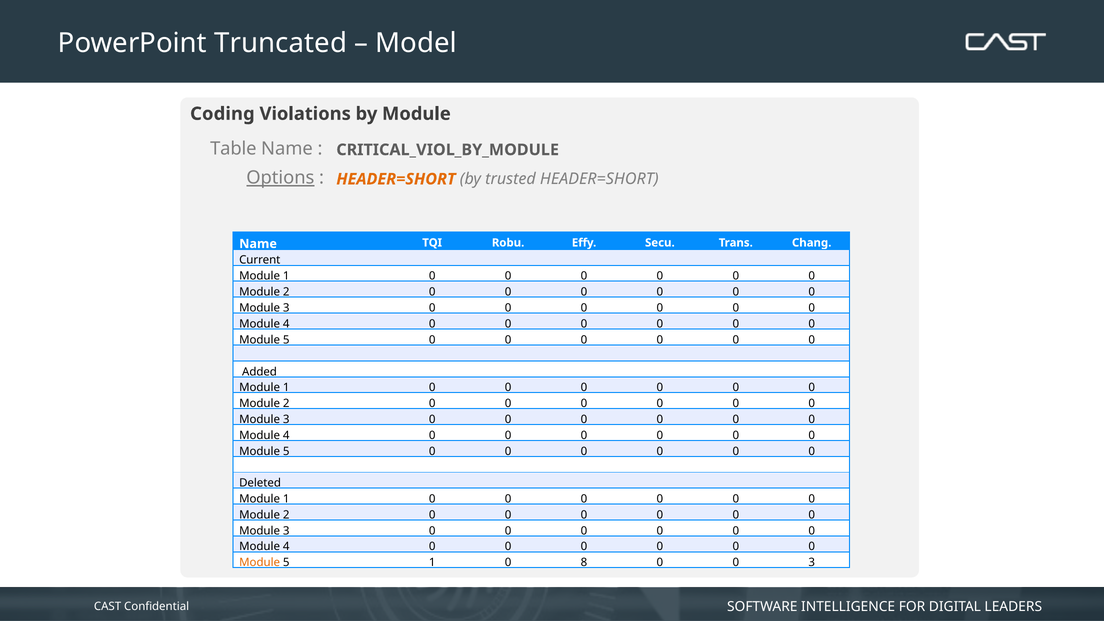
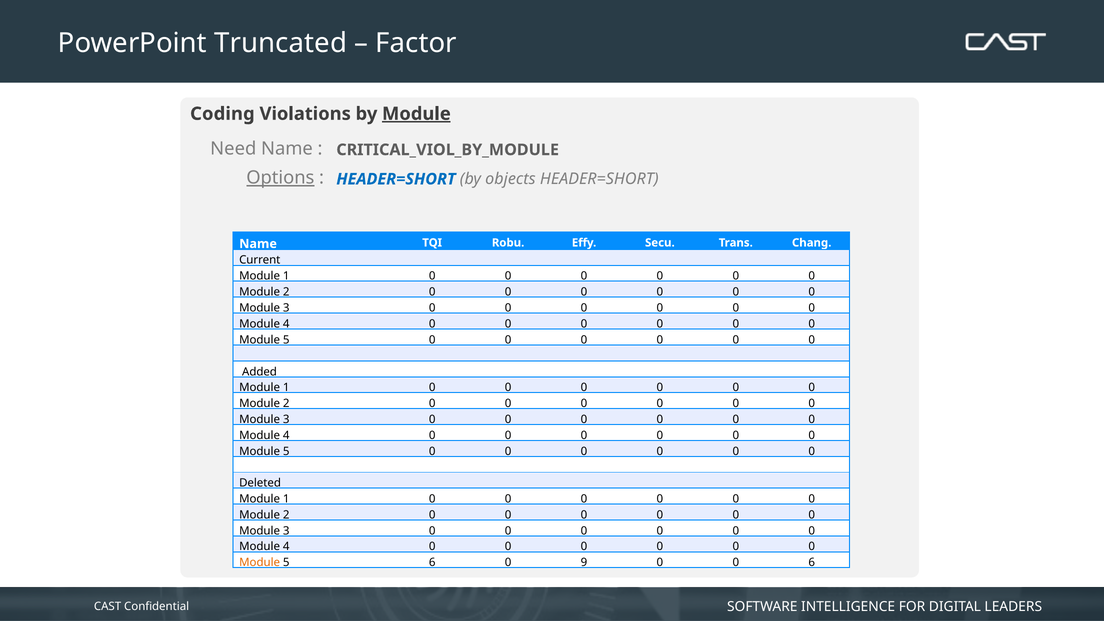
Model: Model -> Factor (416, 43)
Module underline: none -> present (416, 114)
Table: Table -> Need (233, 149)
HEADER=SHORT colour: orange -> blue (396, 179)
trusted: trusted -> objects (510, 179)
5 1: 1 -> 6 (432, 563)
8: 8 -> 9 (584, 563)
0 3: 3 -> 6 (812, 563)
